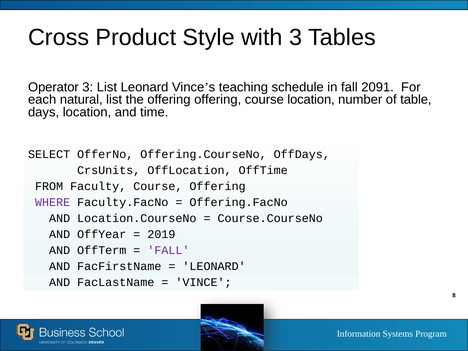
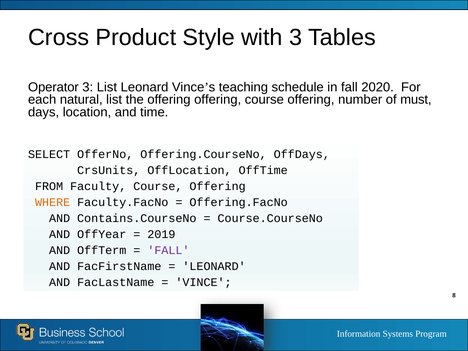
2091: 2091 -> 2020 (378, 87)
location: location -> offering (311, 100)
table: table -> must (416, 100)
WHERE colour: purple -> orange (53, 202)
Location.CourseNo: Location.CourseNo -> Contains.CourseNo (137, 218)
